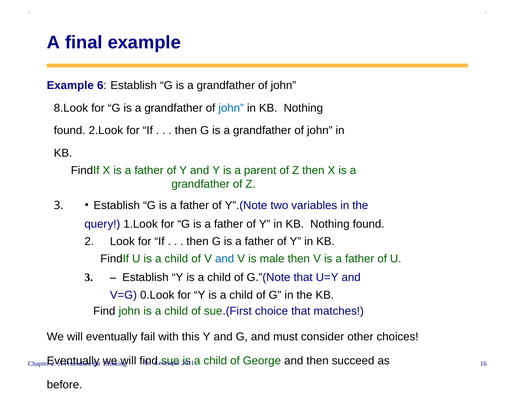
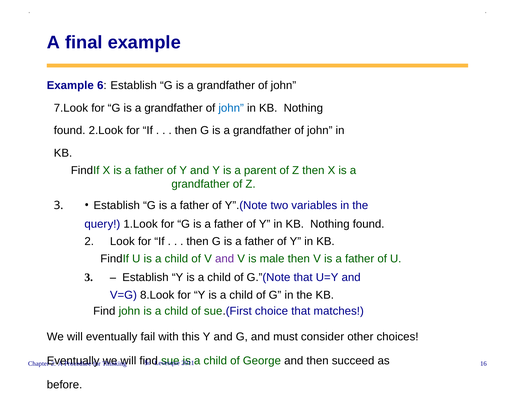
8.Look: 8.Look -> 7.Look (71, 108)
and colour: blue -> purple (225, 259)
0.Look: 0.Look -> 8.Look (157, 295)
